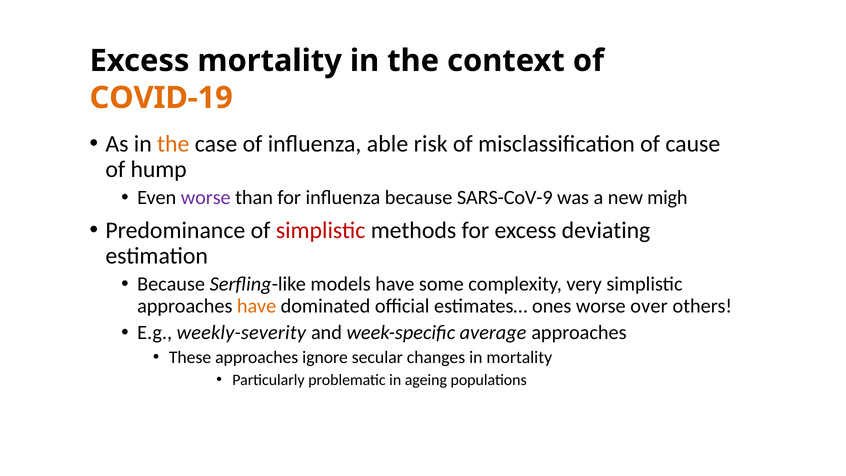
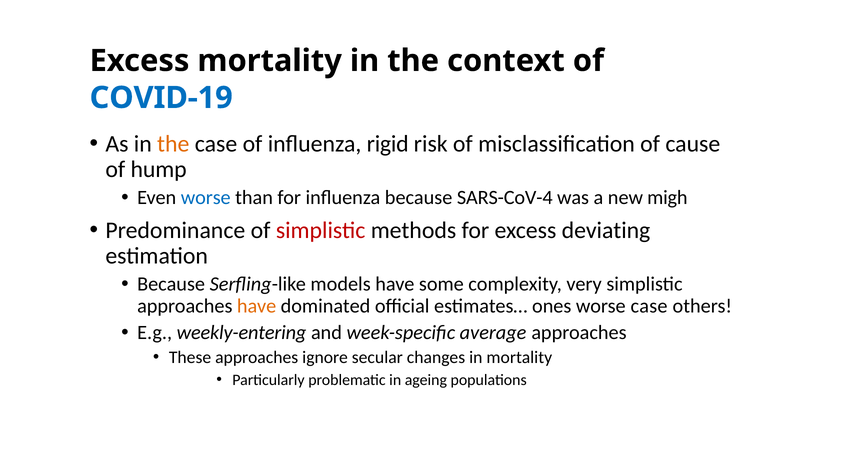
COVID-19 colour: orange -> blue (161, 98)
able: able -> rigid (388, 144)
worse colour: purple -> blue (206, 198)
SARS-CoV-9: SARS-CoV-9 -> SARS-CoV-4 (505, 198)
worse over: over -> case (649, 306)
weekly-severity: weekly-severity -> weekly-entering (242, 332)
